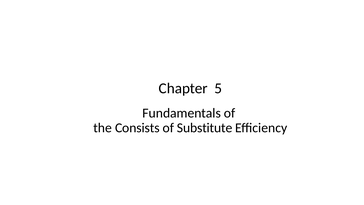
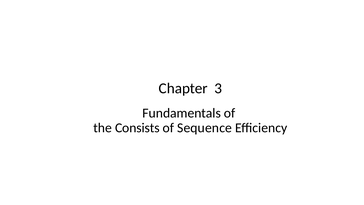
5: 5 -> 3 (218, 88)
Substitute: Substitute -> Sequence (205, 128)
